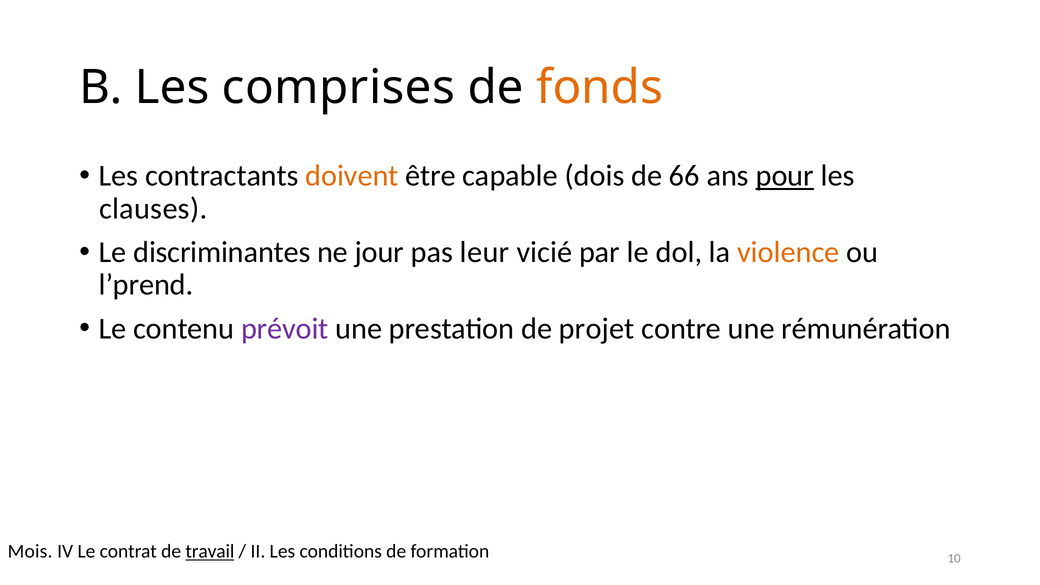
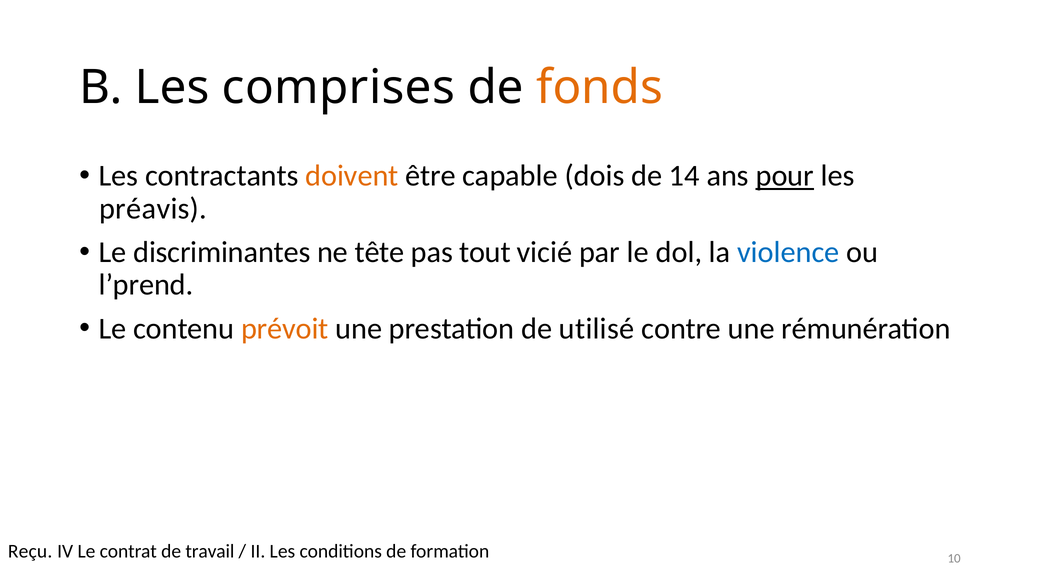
66: 66 -> 14 (684, 176)
clauses: clauses -> préavis (153, 209)
jour: jour -> tête (380, 252)
leur: leur -> tout (485, 252)
violence colour: orange -> blue (788, 252)
prévoit colour: purple -> orange (285, 329)
projet: projet -> utilisé (597, 329)
Mois: Mois -> Reçu (30, 552)
travail underline: present -> none (210, 552)
